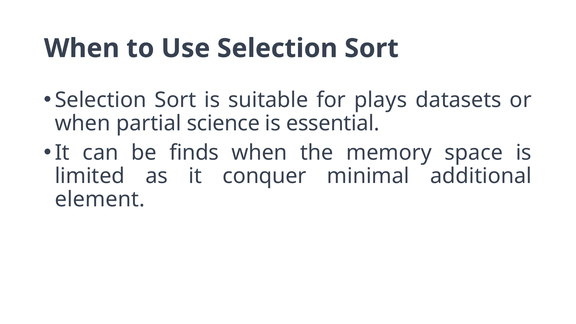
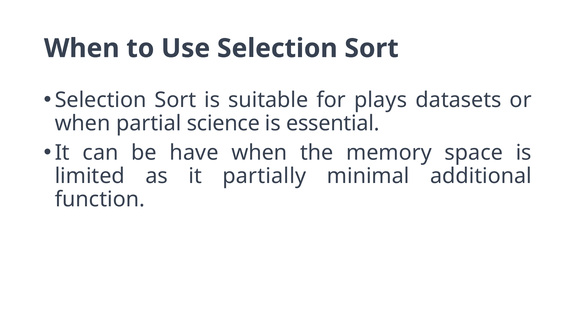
finds: finds -> have (194, 153)
conquer: conquer -> partially (264, 176)
element: element -> function (100, 199)
